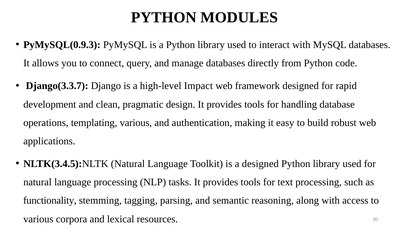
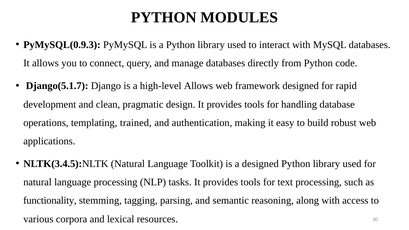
Django(3.3.7: Django(3.3.7 -> Django(5.1.7 (57, 86)
high-level Impact: Impact -> Allows (198, 86)
templating various: various -> trained (136, 123)
